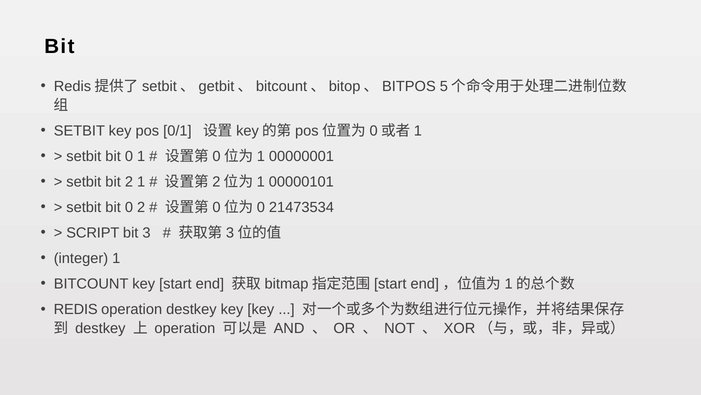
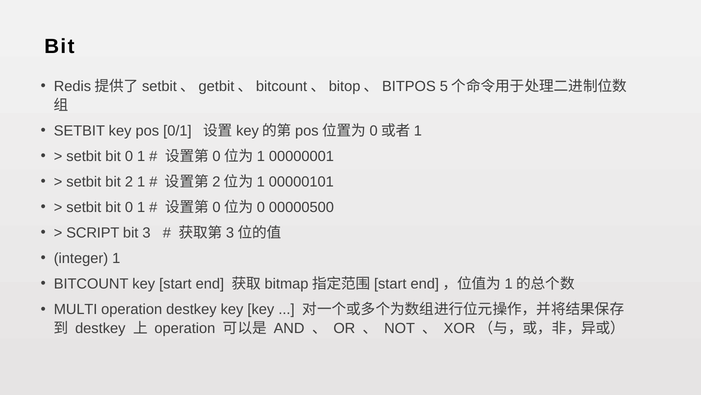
2: 2 -> 1 (141, 207)
21473534: 21473534 -> 00000500 (301, 207)
REDIS: REDIS -> MULTI (76, 309)
